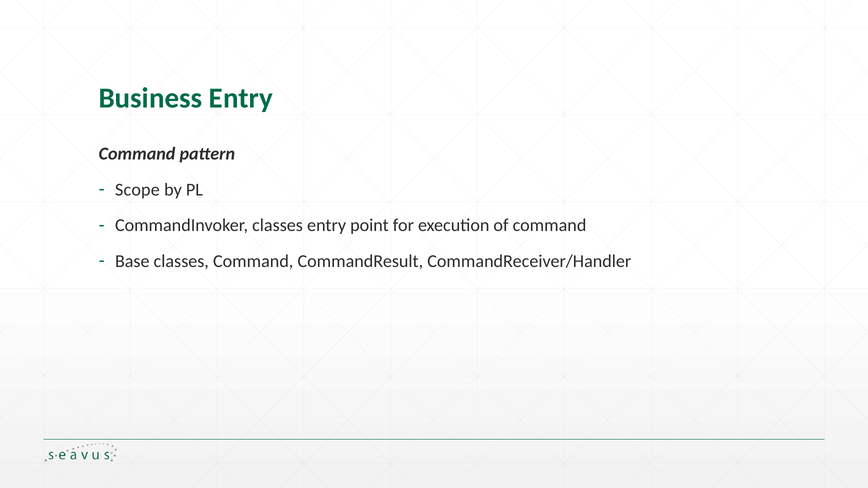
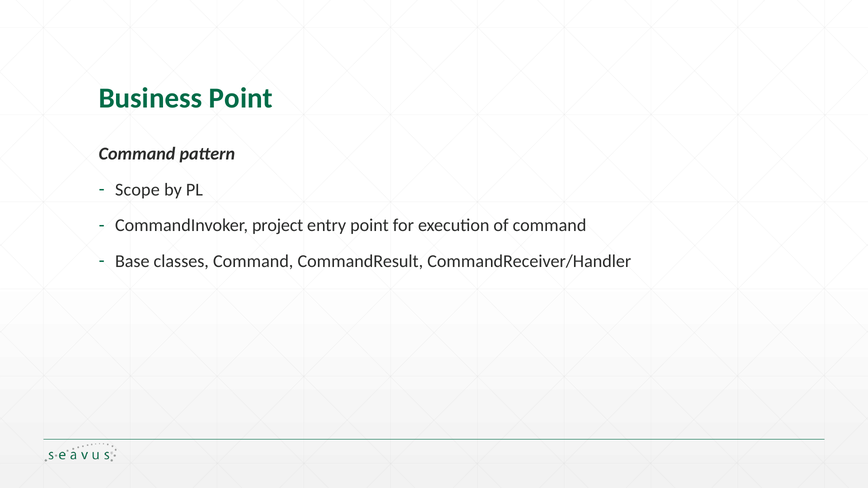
Business Entry: Entry -> Point (241, 98)
CommandInvoker classes: classes -> project (278, 226)
